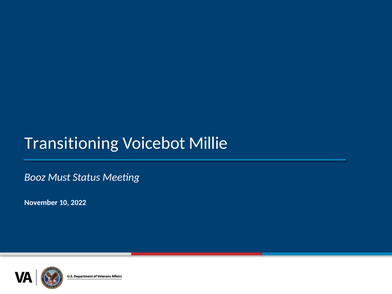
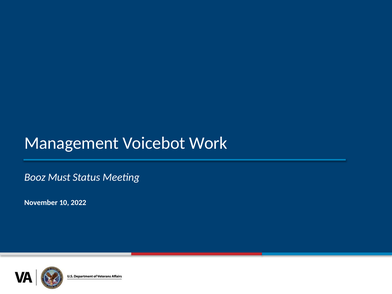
Transitioning: Transitioning -> Management (72, 143)
Millie: Millie -> Work (208, 143)
